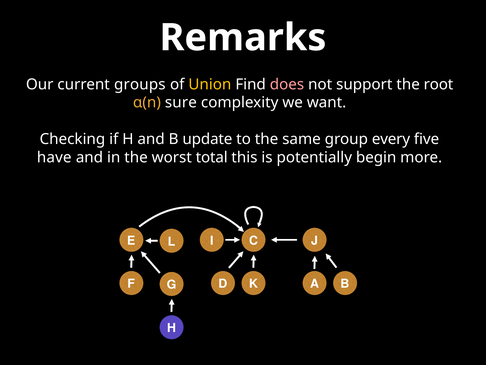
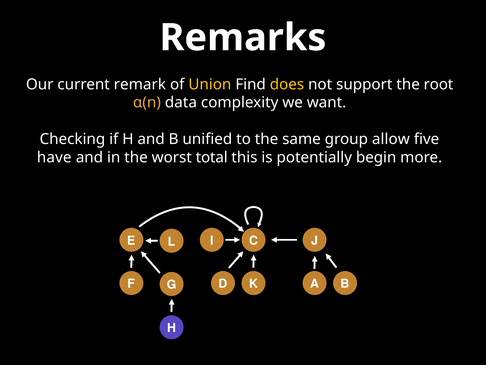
groups: groups -> remark (140, 84)
does colour: pink -> yellow (287, 84)
sure: sure -> data (181, 102)
update: update -> unified (207, 139)
every: every -> allow (391, 139)
